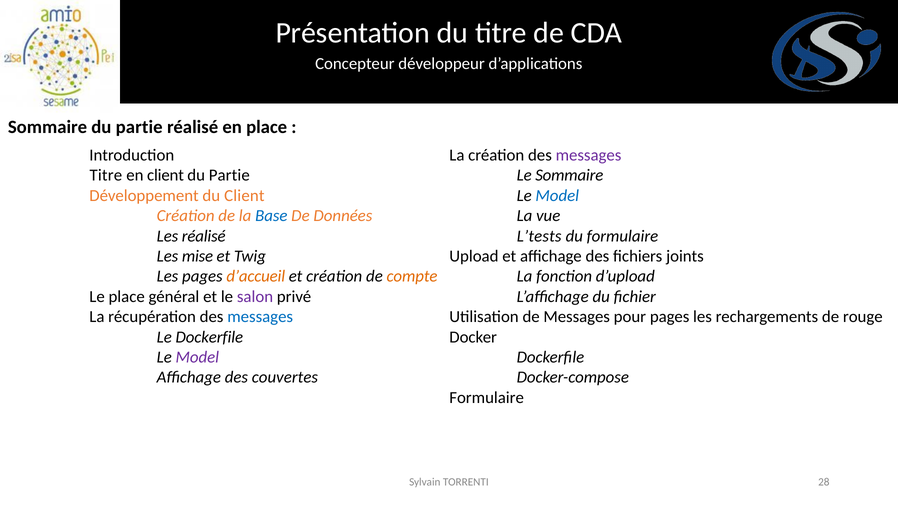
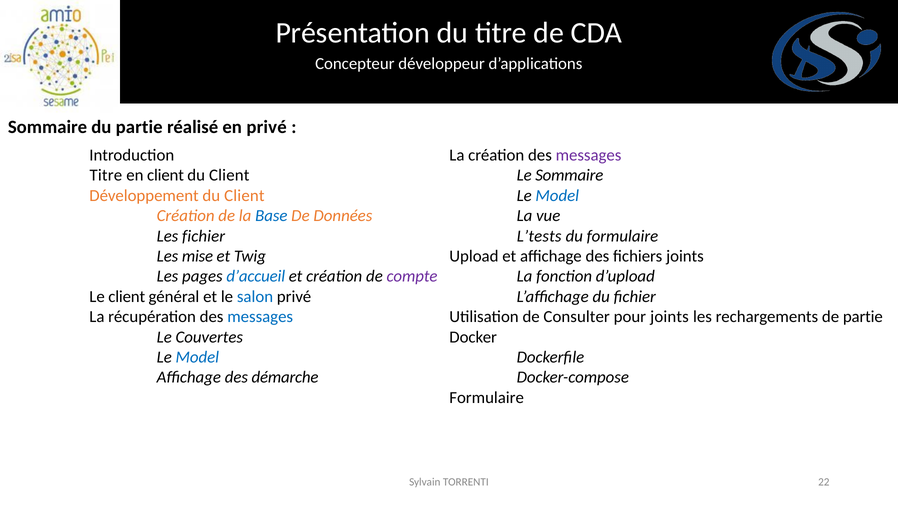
en place: place -> privé (267, 127)
Partie: Partie -> Client (229, 175)
Les réalisé: réalisé -> fichier (204, 236)
d’accueil colour: orange -> blue (256, 276)
compte colour: orange -> purple (412, 276)
Le place: place -> client (127, 297)
salon colour: purple -> blue (255, 297)
de Messages: Messages -> Consulter (577, 317)
pour pages: pages -> joints (670, 317)
de rouge: rouge -> partie (863, 317)
Le Dockerfile: Dockerfile -> Couvertes (209, 337)
Model colour: purple -> blue (197, 357)
couvertes: couvertes -> démarche (285, 378)
28: 28 -> 22 (824, 482)
